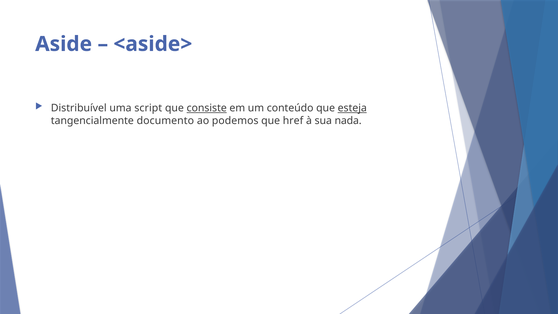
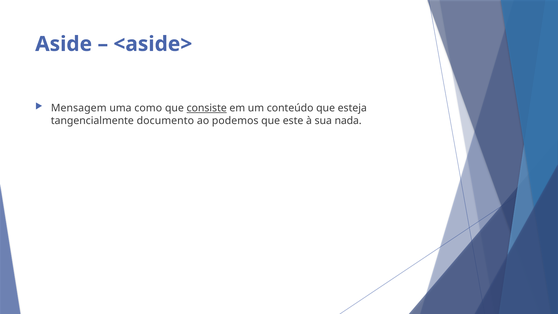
Distribuível: Distribuível -> Mensagem (79, 108)
script: script -> como (148, 108)
esteja underline: present -> none (352, 108)
href: href -> este (293, 121)
